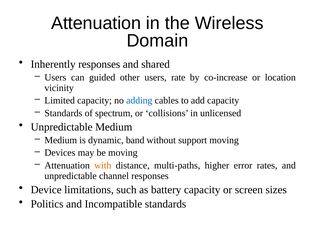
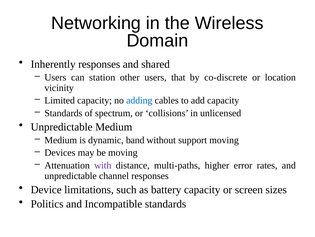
Attenuation: Attenuation -> Networking (96, 23)
guided: guided -> station (102, 77)
rate: rate -> that (178, 77)
co-increase: co-increase -> co-discrete (226, 77)
with colour: orange -> purple (103, 165)
